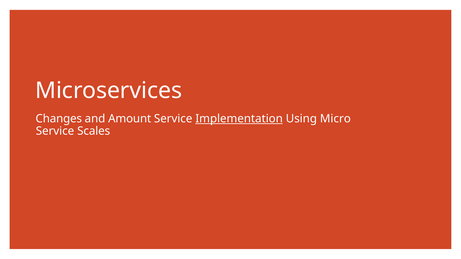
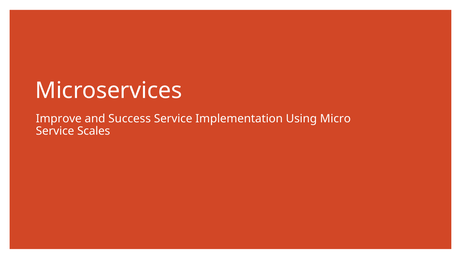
Changes: Changes -> Improve (59, 119)
Amount: Amount -> Success (130, 119)
Implementation underline: present -> none (239, 119)
